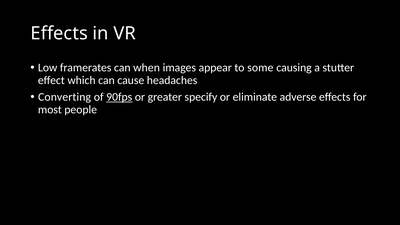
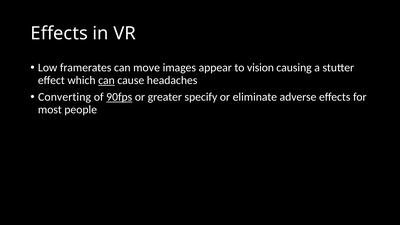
when: when -> move (147, 68)
some: some -> vision (260, 68)
can underline: none -> present (106, 80)
